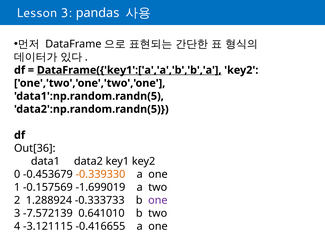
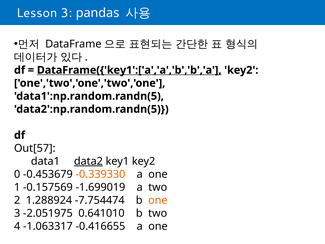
Out[36: Out[36 -> Out[57 (35, 148)
data2 underline: none -> present (88, 161)
-0.333733: -0.333733 -> -7.754474 (100, 200)
one colour: purple -> orange (158, 200)
-7.572139: -7.572139 -> -2.051975 (48, 213)
-3.121115: -3.121115 -> -1.063317 (48, 226)
